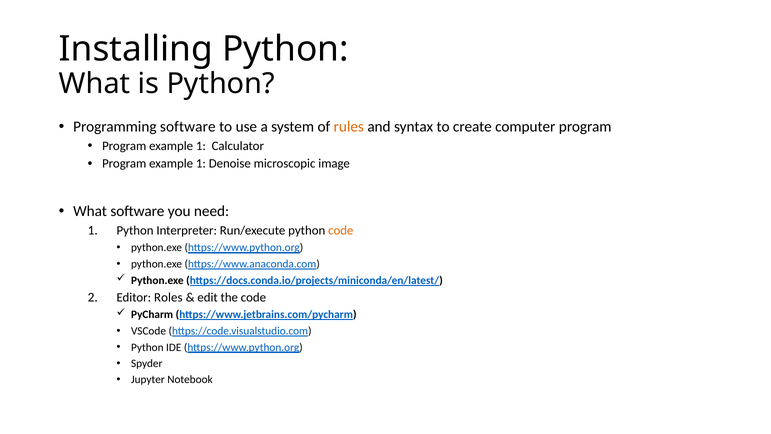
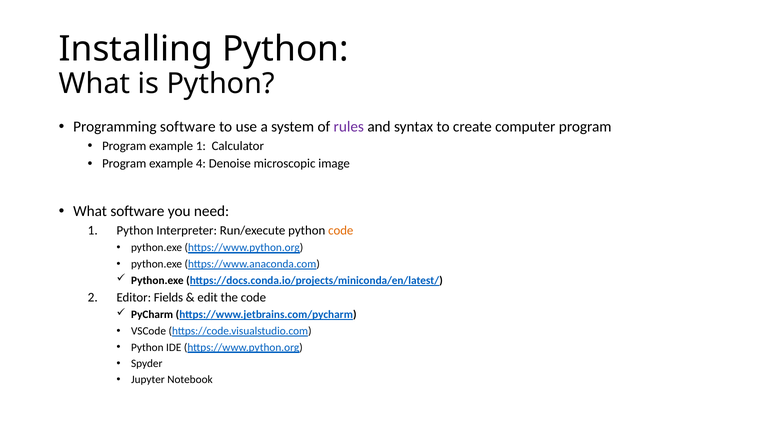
rules colour: orange -> purple (349, 126)
1: 1 -> 4 (201, 164)
Roles: Roles -> Fields (168, 297)
